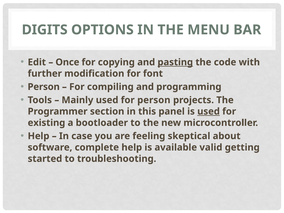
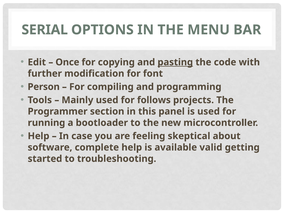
DIGITS: DIGITS -> SERIAL (45, 30)
for person: person -> follows (154, 100)
used underline: present -> none (209, 111)
existing: existing -> running (46, 123)
